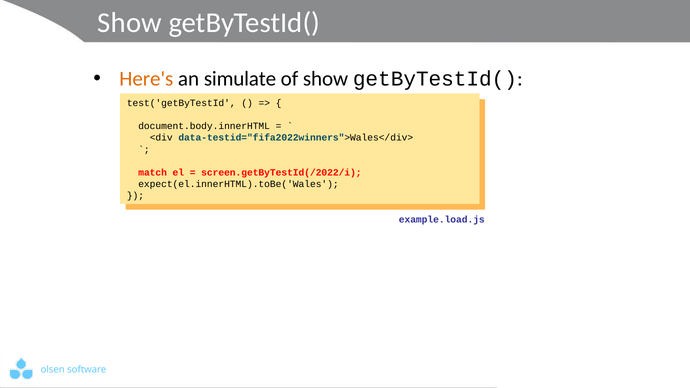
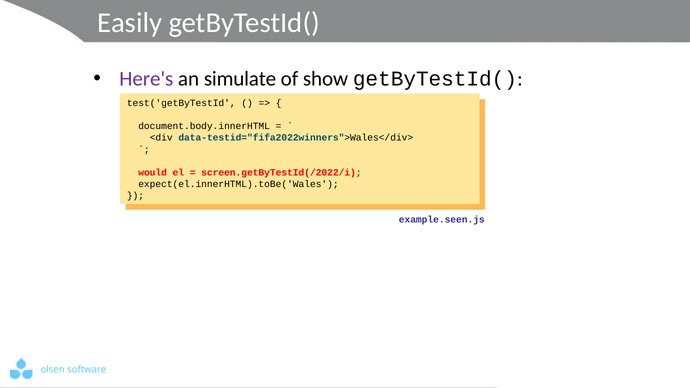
Show: Show -> Easily (130, 23)
Here's colour: orange -> purple (146, 79)
match: match -> would (153, 172)
example.load.js: example.load.js -> example.seen.js (442, 220)
